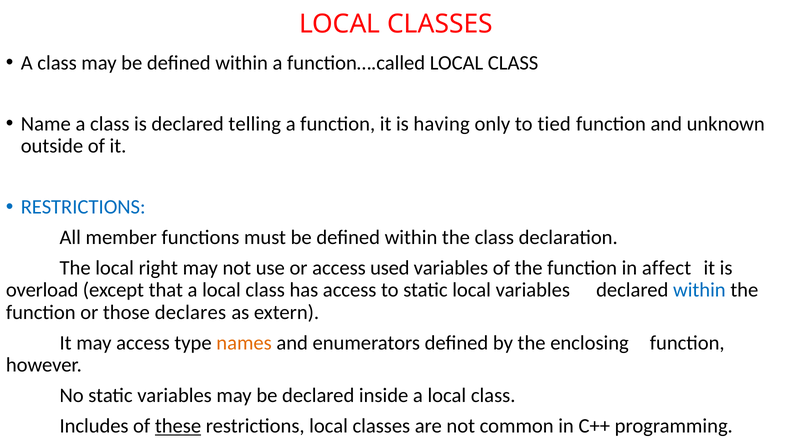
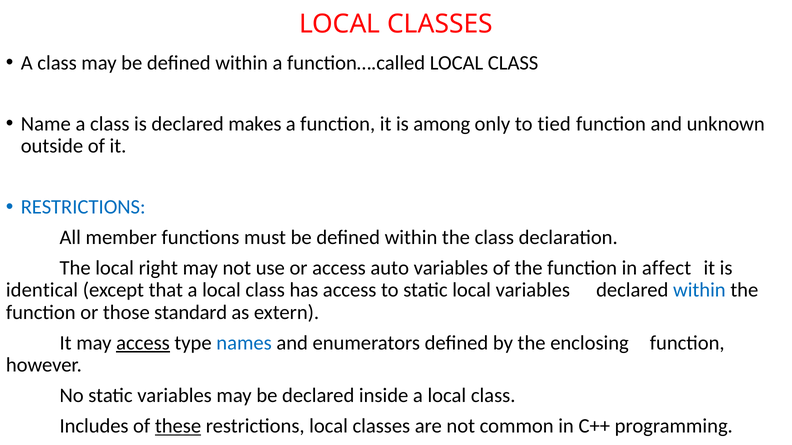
telling: telling -> makes (255, 124)
having: having -> among (442, 124)
used: used -> auto (390, 268)
overload: overload -> identical (42, 290)
declares: declares -> standard (191, 313)
access underline: none -> present (143, 343)
names colour: orange -> blue (244, 343)
